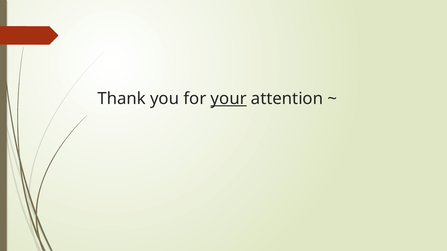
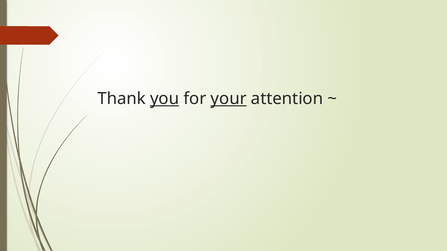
you underline: none -> present (165, 99)
